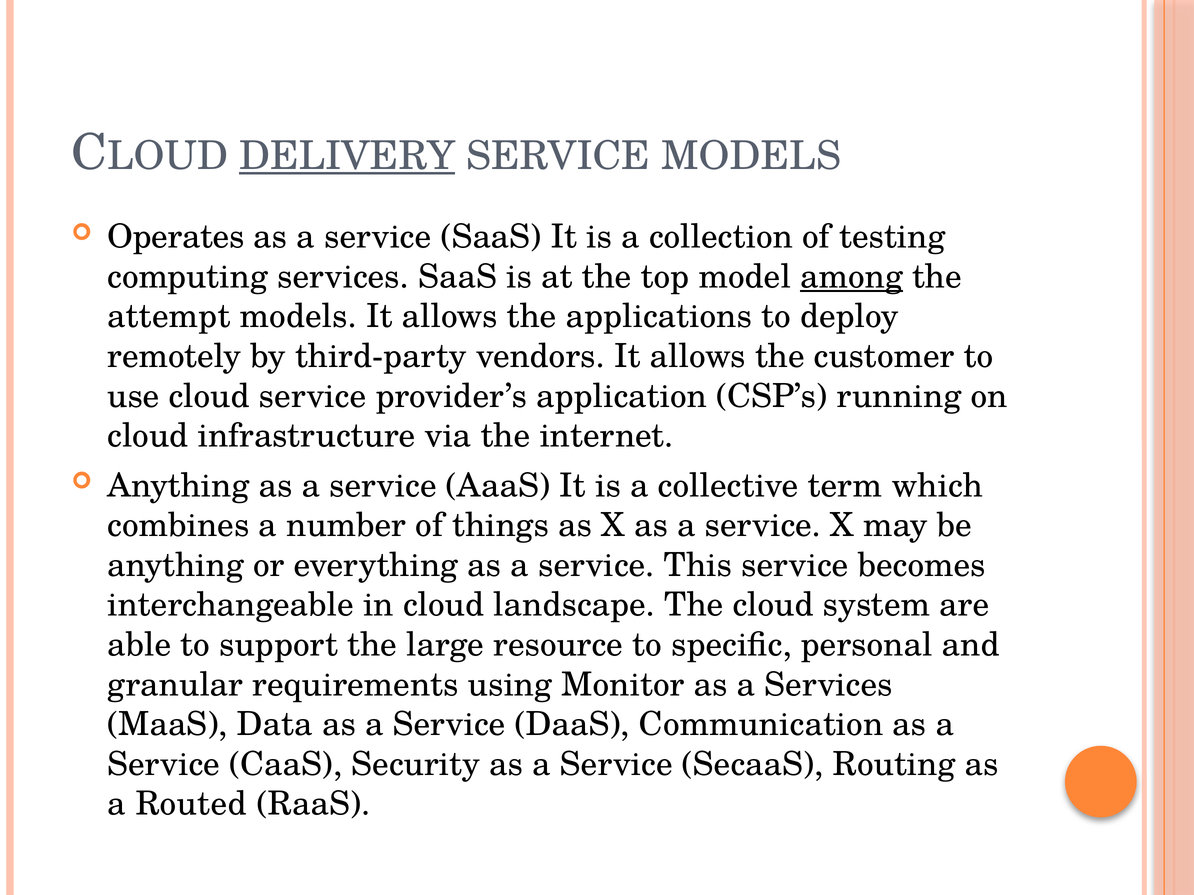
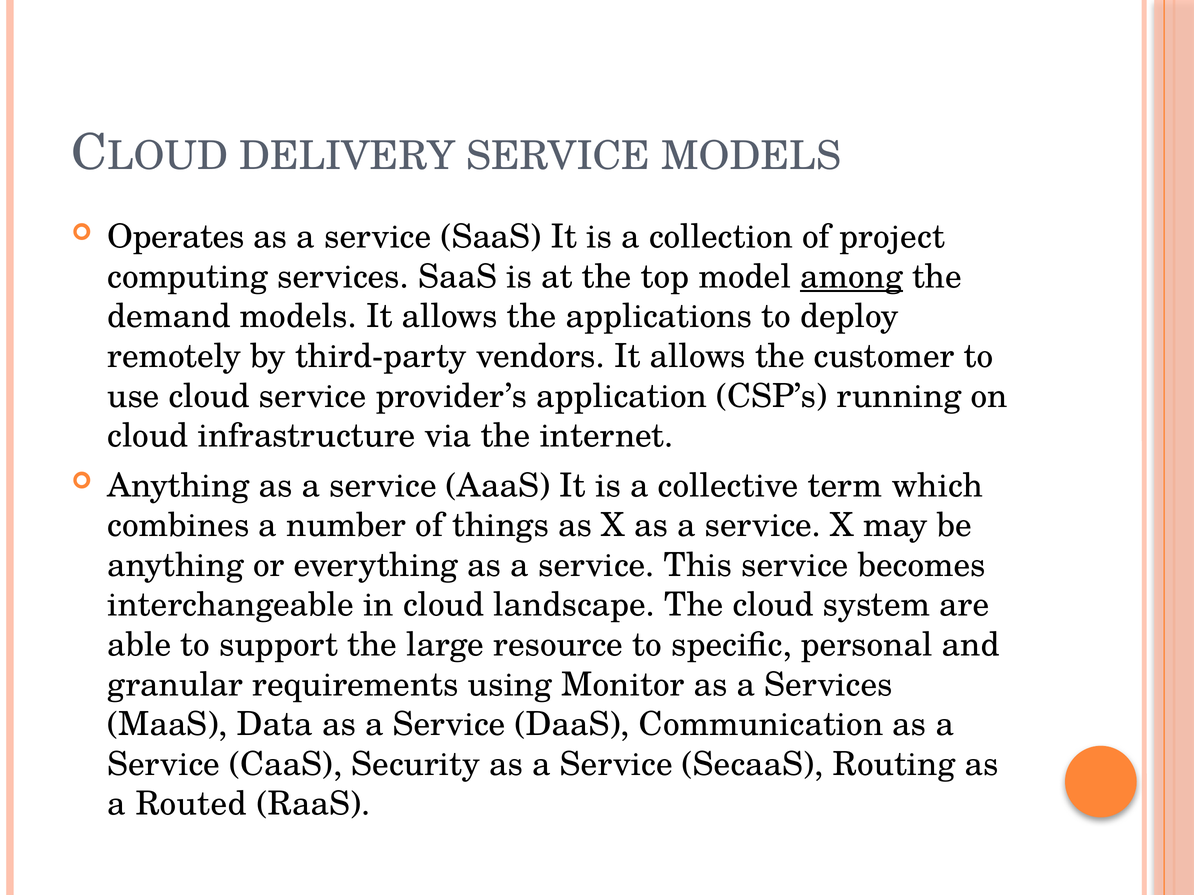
DELIVERY underline: present -> none (347, 156)
testing: testing -> project (892, 237)
attempt: attempt -> demand (169, 317)
